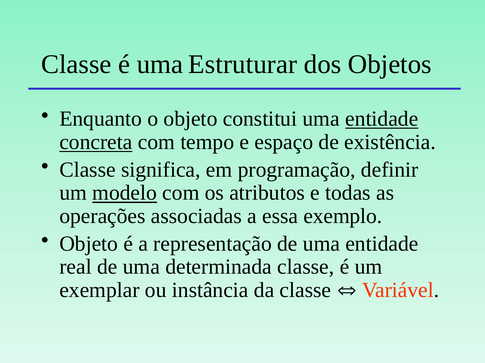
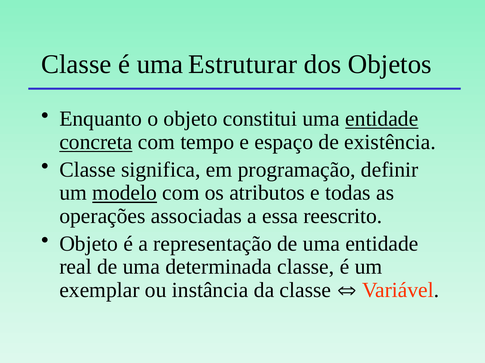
exemplo: exemplo -> reescrito (343, 217)
